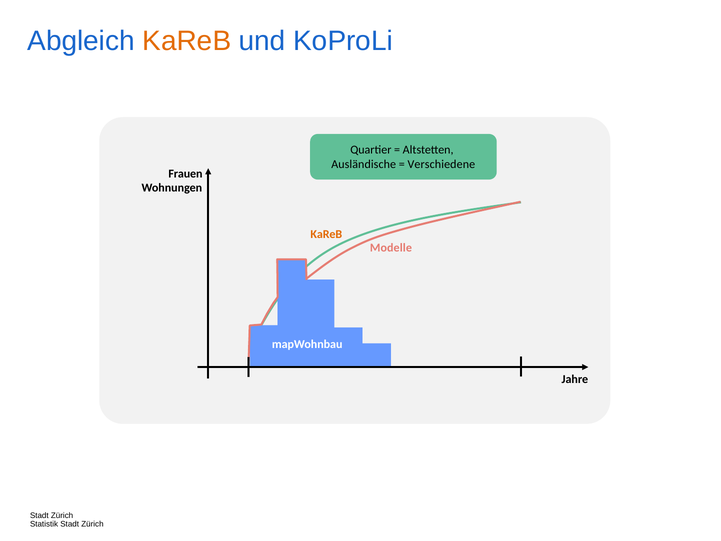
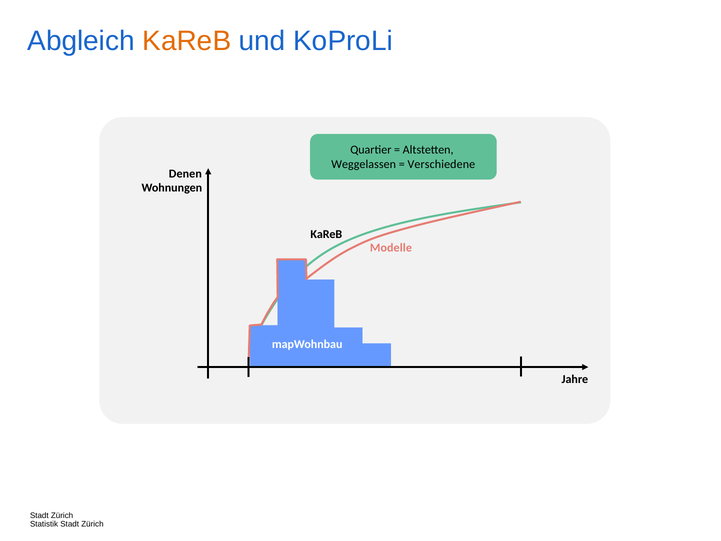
Ausländische: Ausländische -> Weggelassen (364, 164)
Frauen: Frauen -> Denen (185, 174)
KaReB colour: orange -> black (326, 234)
